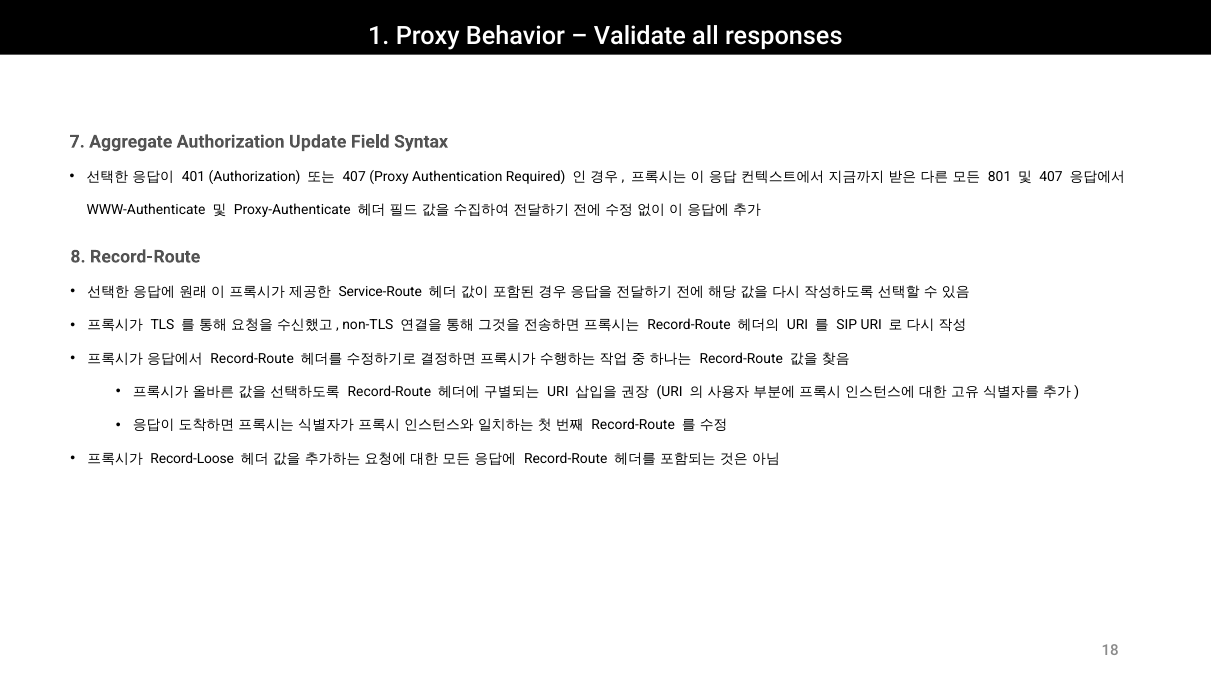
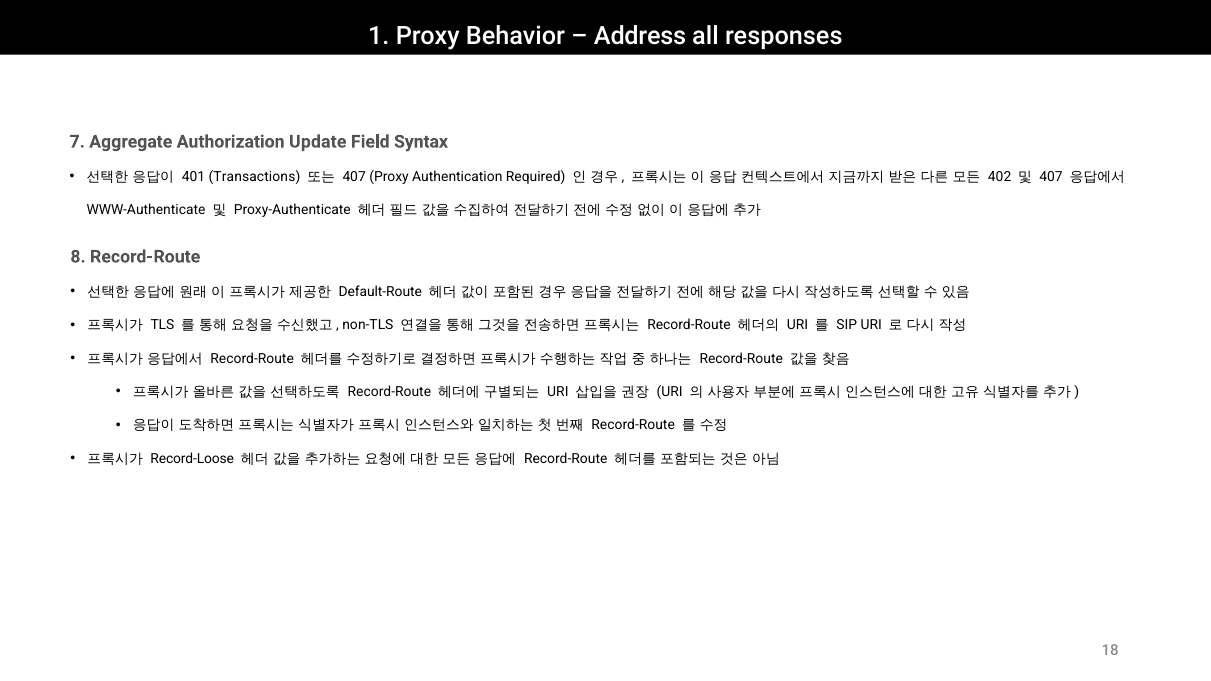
Validate: Validate -> Address (640, 36)
401 Authorization: Authorization -> Transactions (254, 177)
801: 801 -> 402 (1000, 177)
Service-Route: Service-Route -> Default-Route (380, 292)
